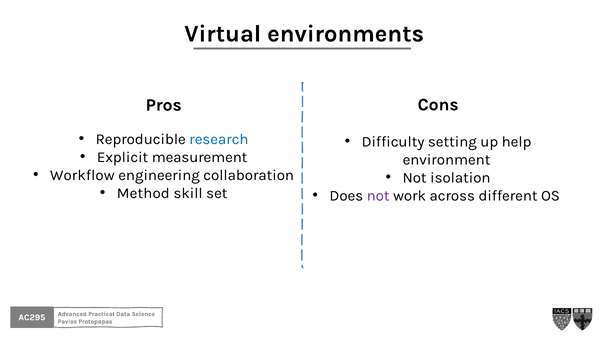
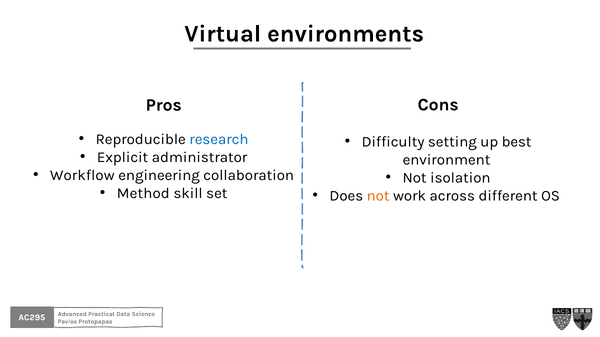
help: help -> best (517, 142)
measurement: measurement -> administrator (200, 157)
not colour: purple -> orange (378, 196)
